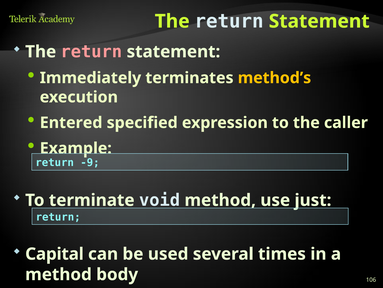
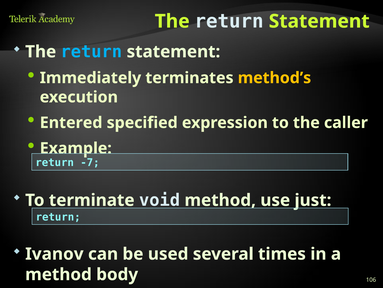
return colour: pink -> light blue (91, 52)
-9: -9 -> -7 (90, 162)
Capital: Capital -> Ivanov (54, 253)
